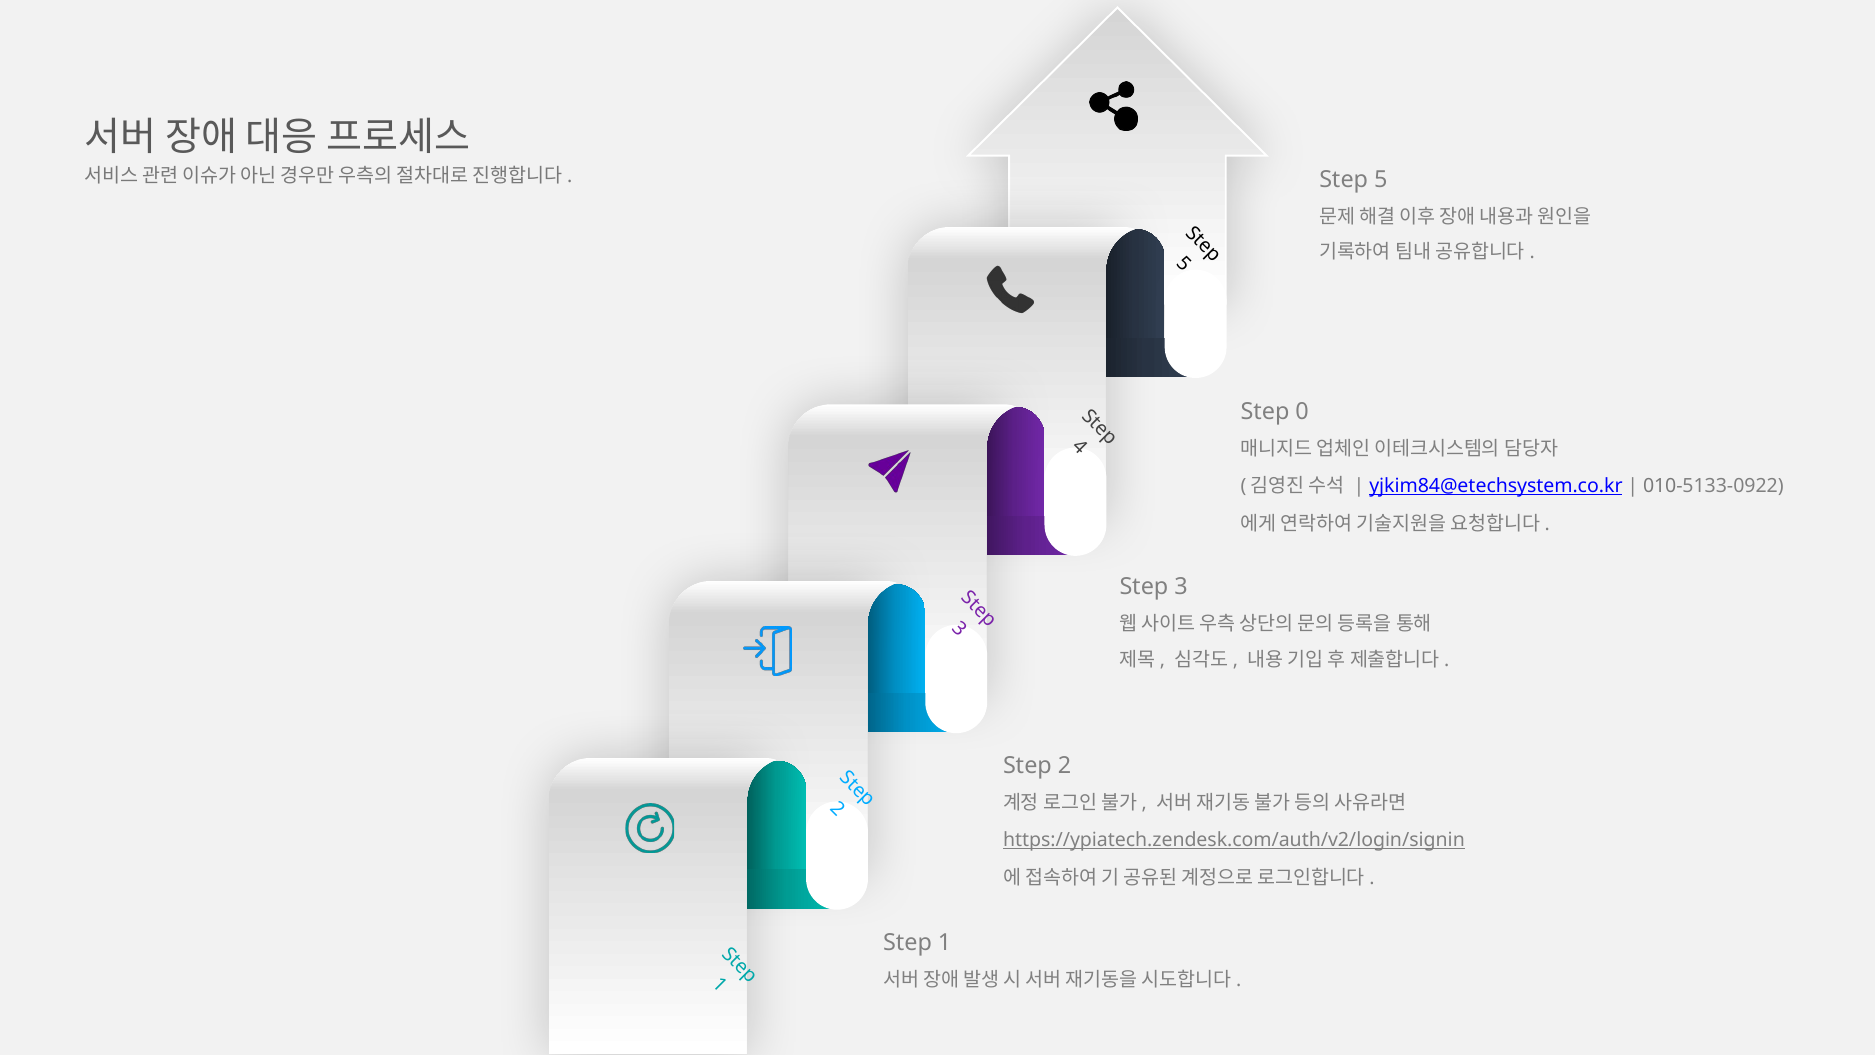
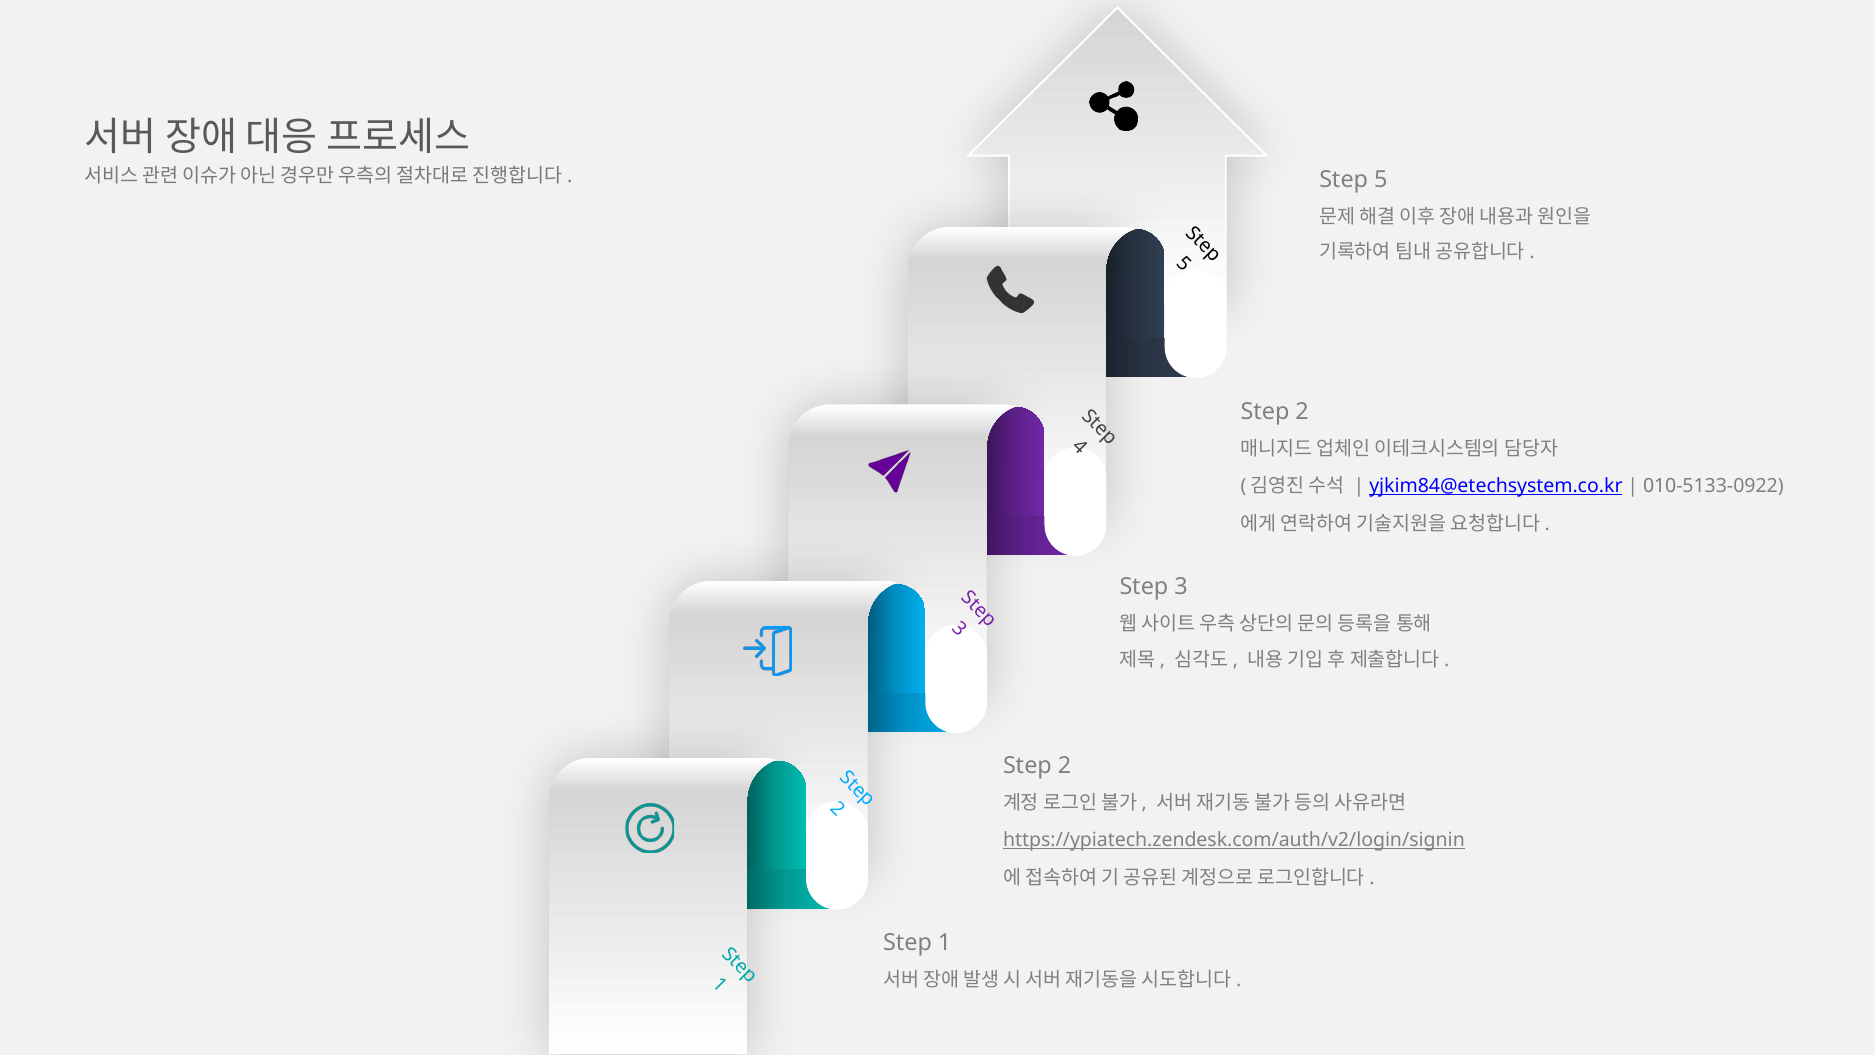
0: 0 -> 2 (1302, 412)
